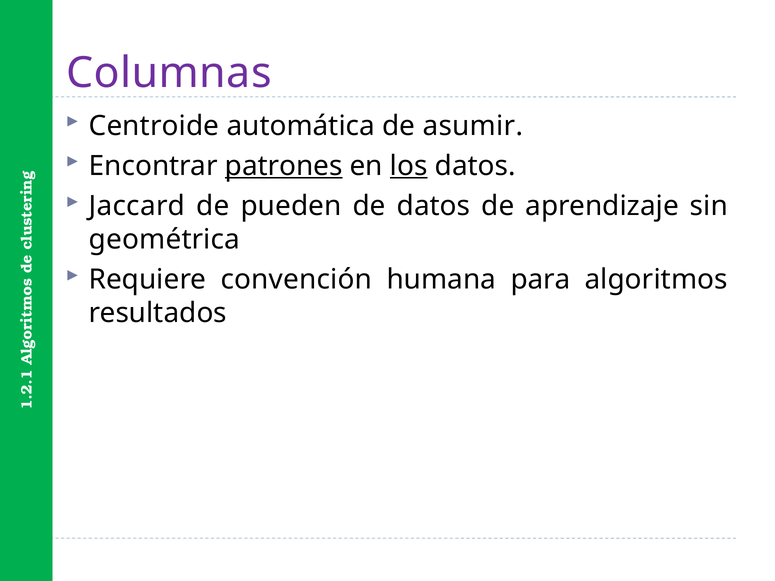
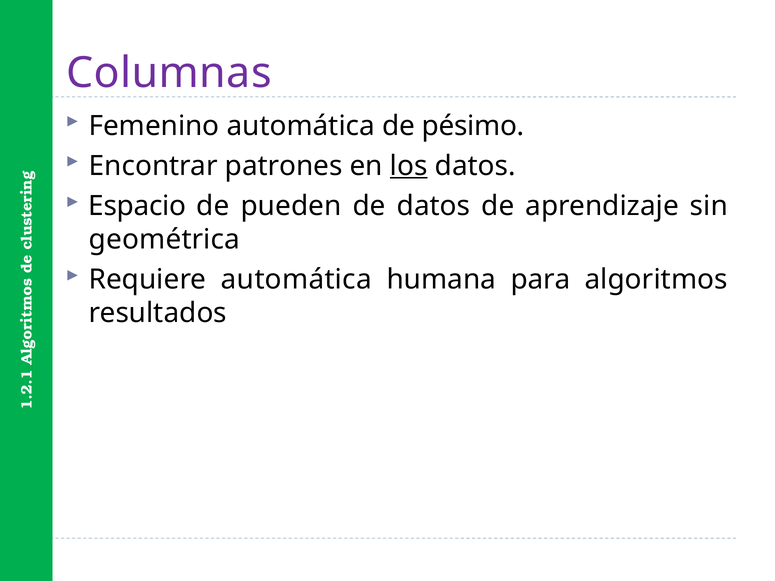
Centroide: Centroide -> Femenino (154, 126)
asumir: asumir -> pésimo (473, 126)
patrones underline: present -> none (284, 166)
Jaccard: Jaccard -> Espacio (137, 206)
Requiere convención: convención -> automática (296, 280)
